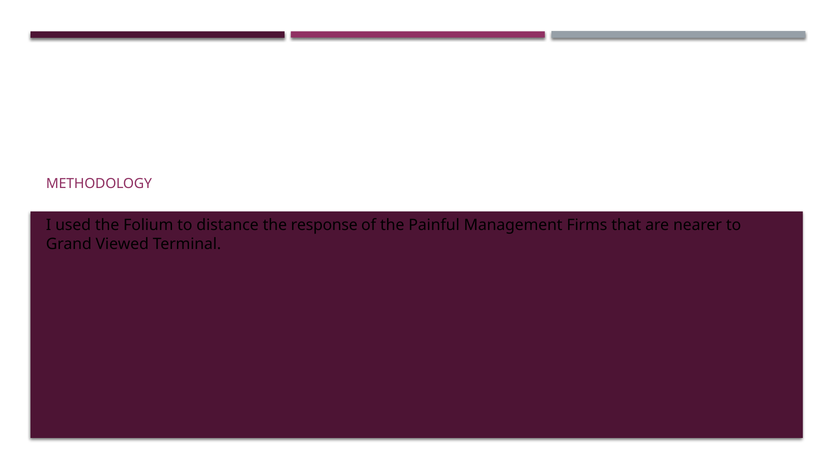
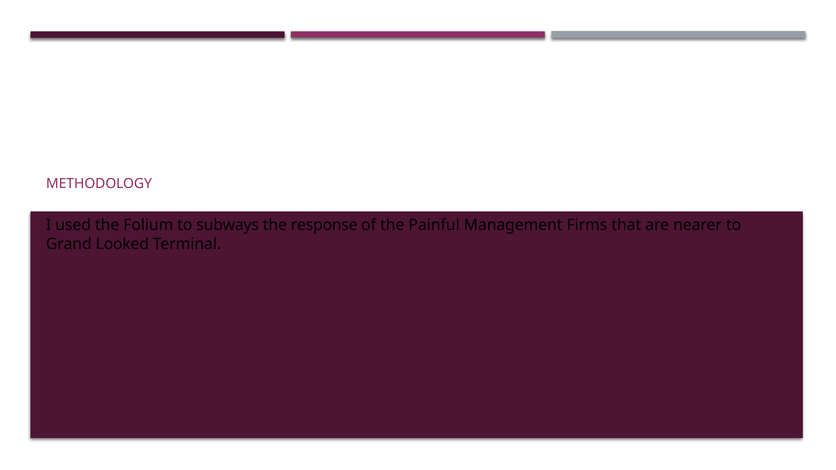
distance: distance -> subways (228, 225)
Viewed: Viewed -> Looked (122, 244)
